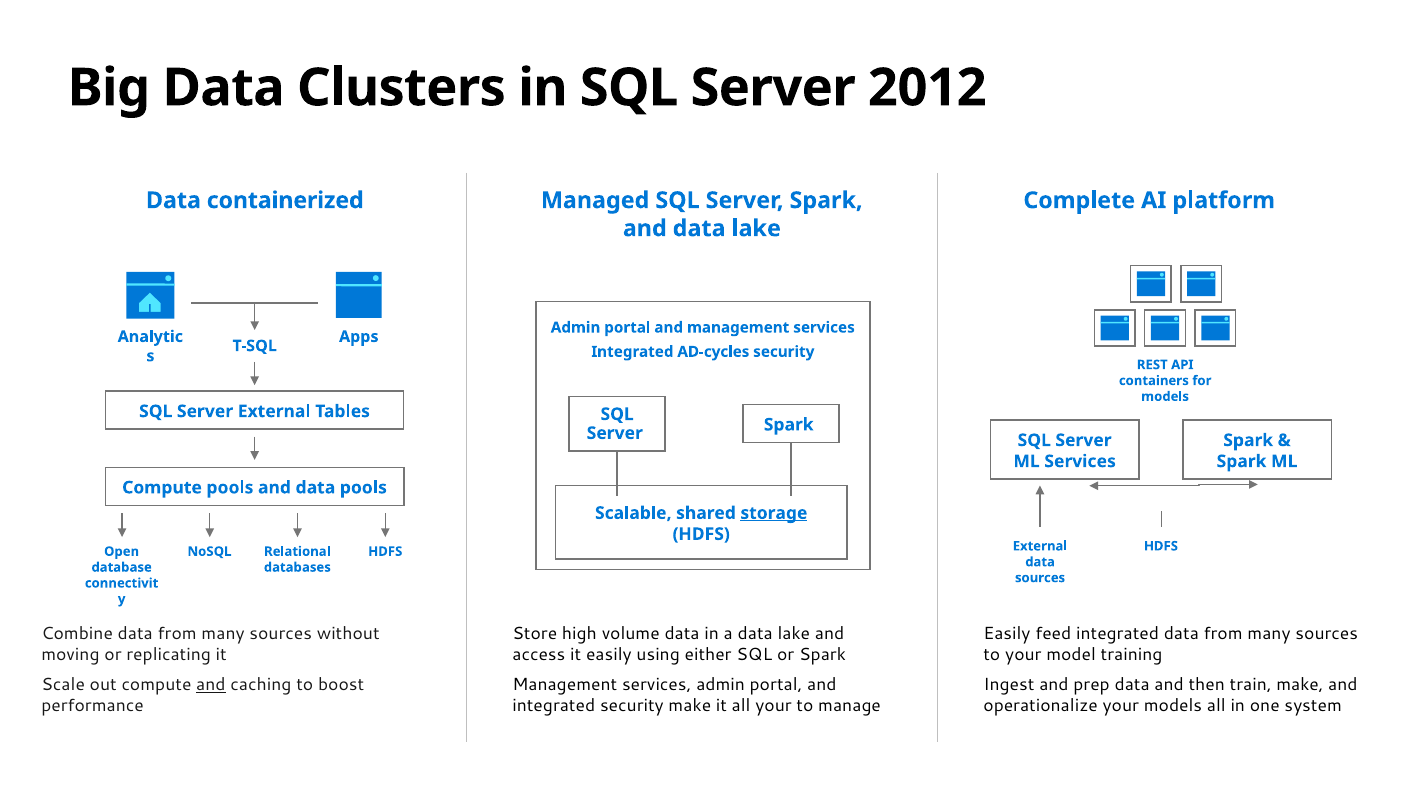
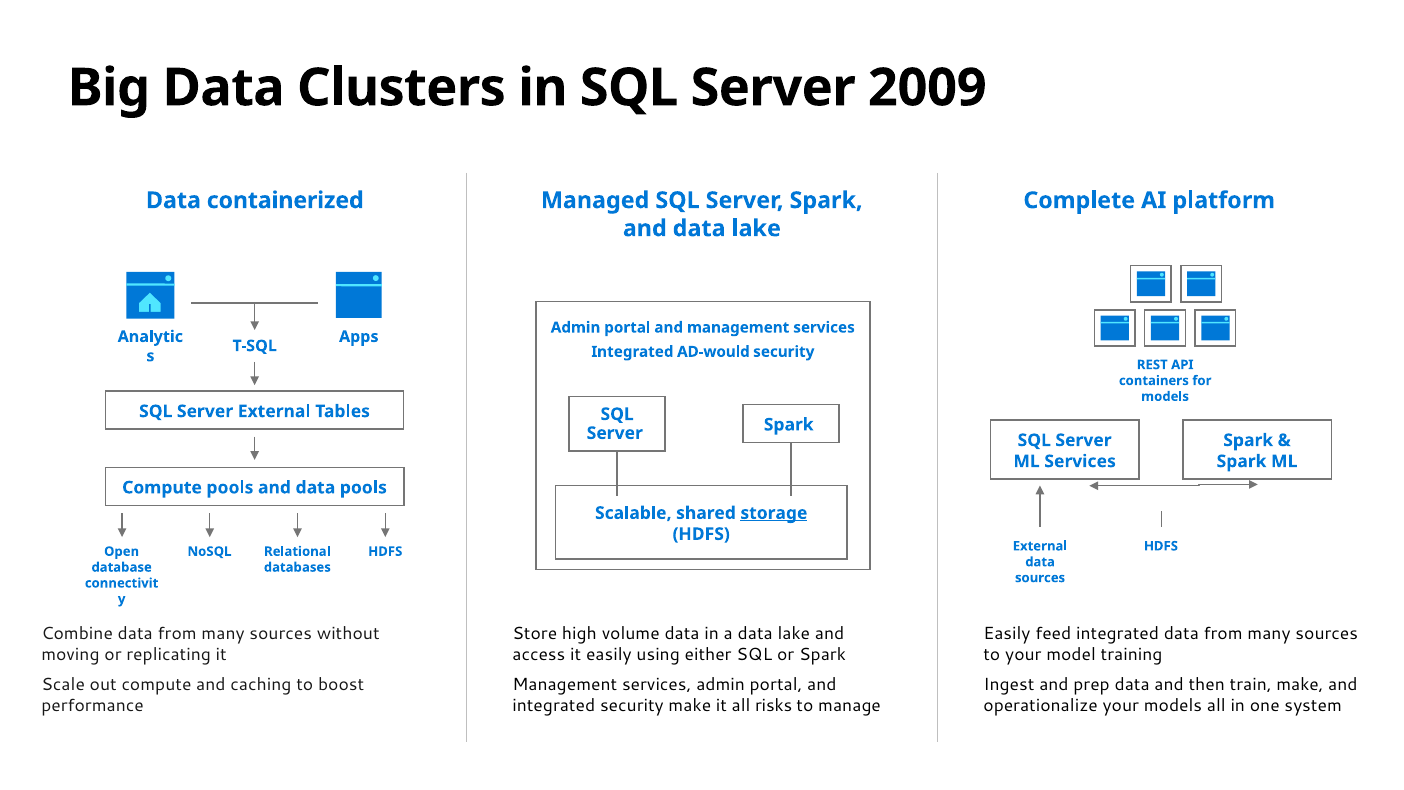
2012: 2012 -> 2009 (927, 88)
AD-cycles: AD-cycles -> AD-would (713, 352)
and underline: present -> none (211, 685)
all your: your -> risks (774, 706)
